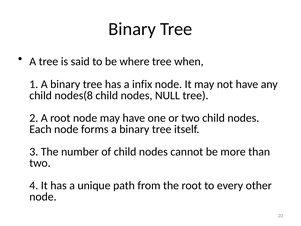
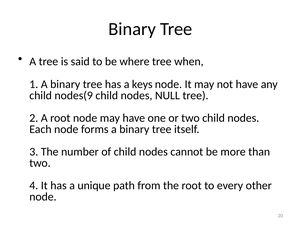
infix: infix -> keys (142, 84)
nodes(8: nodes(8 -> nodes(9 (74, 95)
